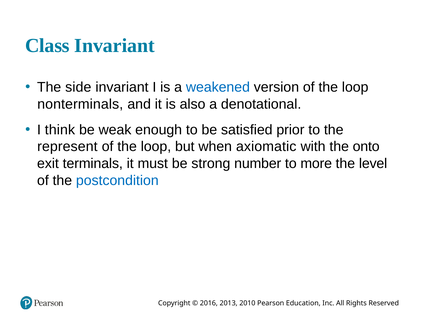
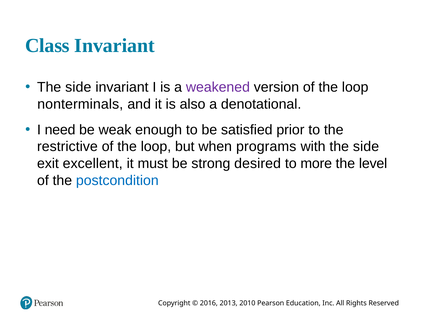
weakened colour: blue -> purple (218, 87)
think: think -> need (60, 130)
represent: represent -> restrictive (67, 147)
axiomatic: axiomatic -> programs (266, 147)
with the onto: onto -> side (366, 147)
terminals: terminals -> excellent (93, 163)
number: number -> desired (258, 163)
